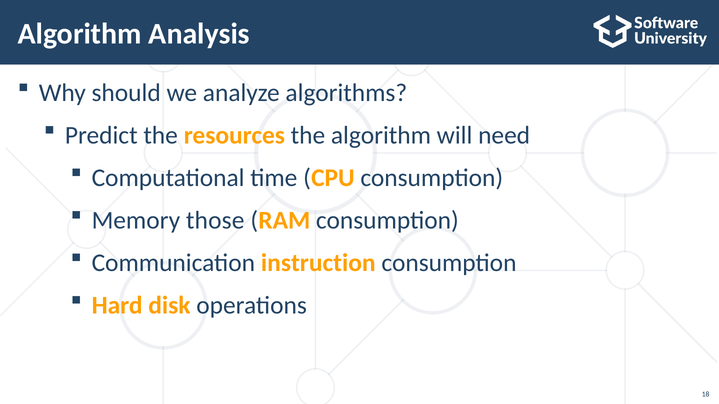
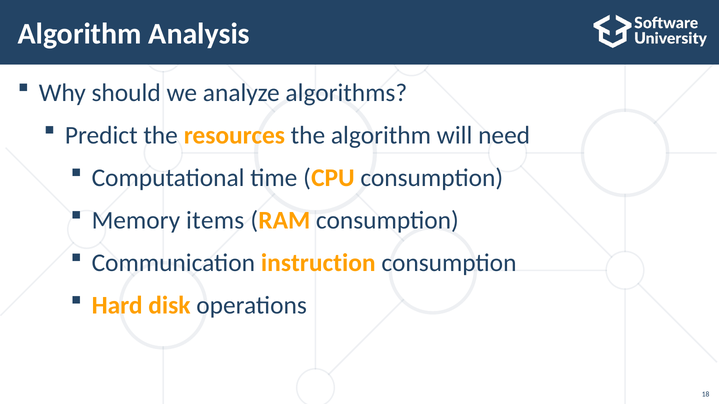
those: those -> items (215, 220)
